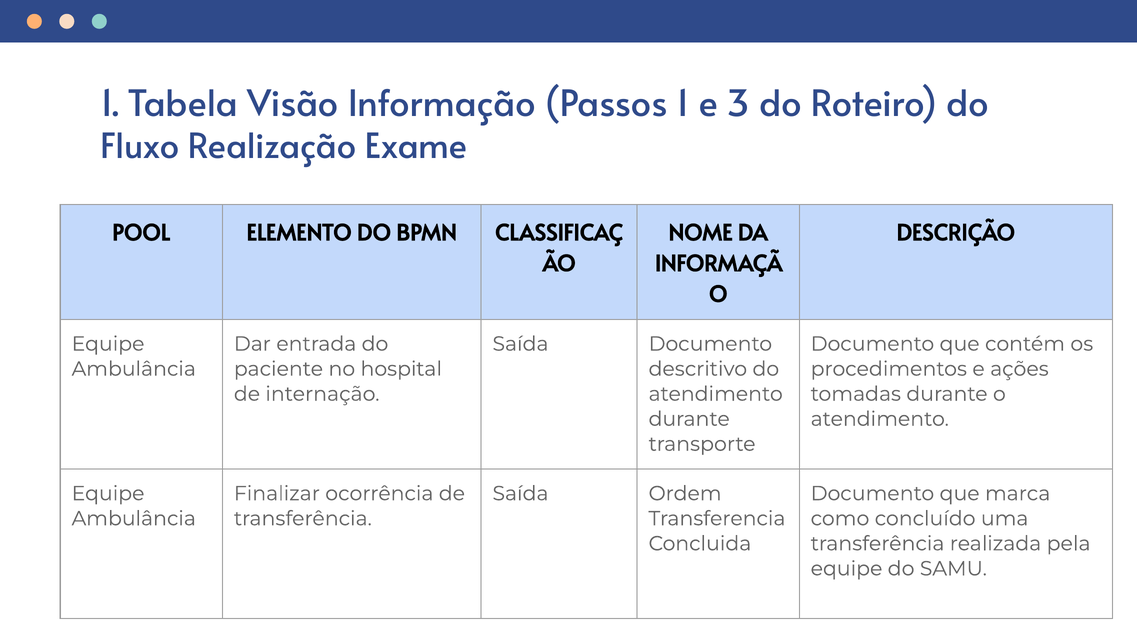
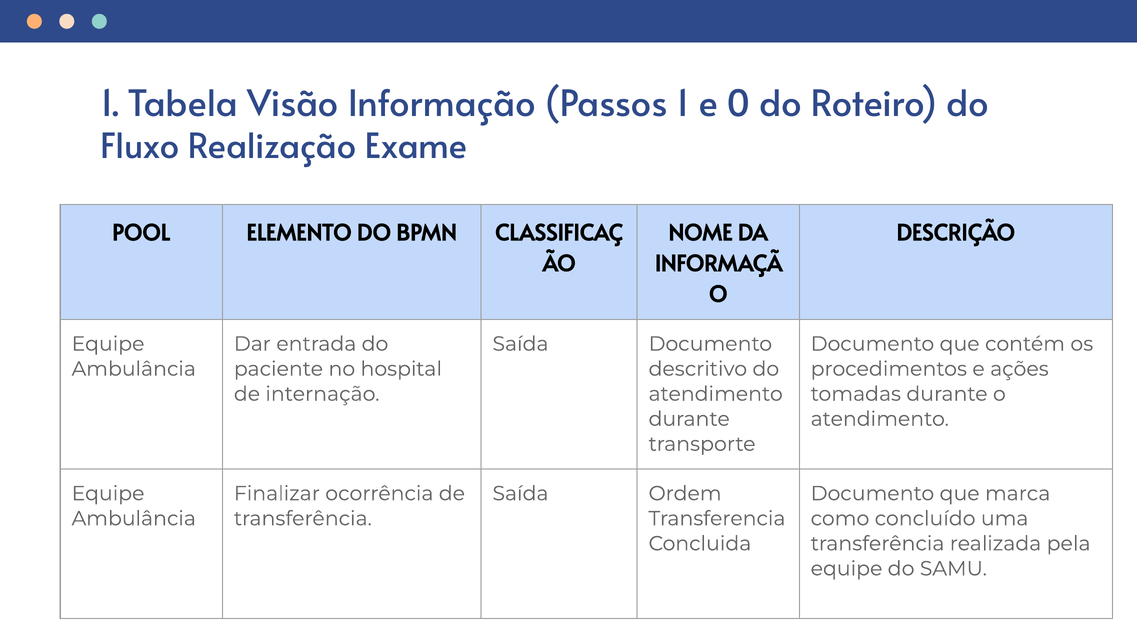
3: 3 -> 0 (739, 104)
